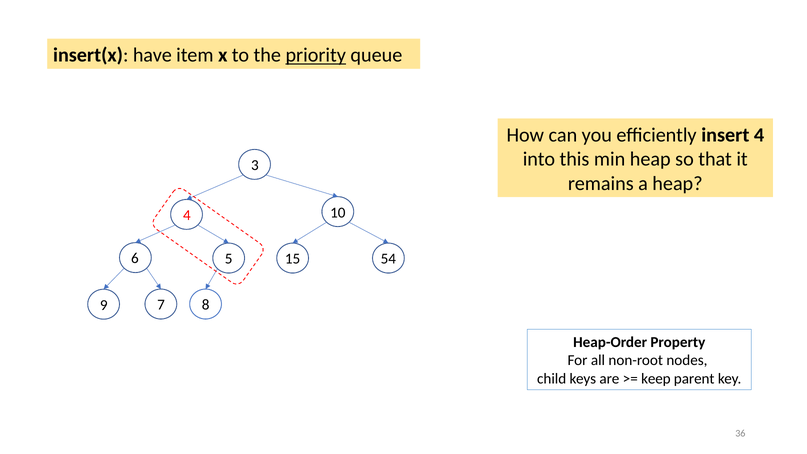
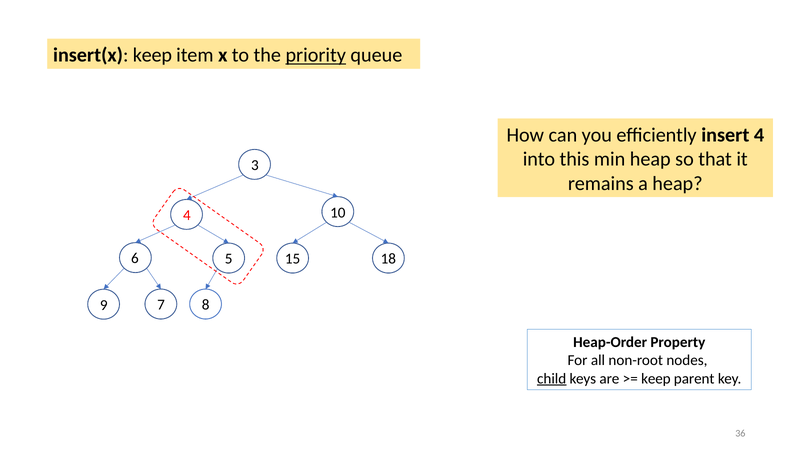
insert(x have: have -> keep (152, 55)
54: 54 -> 18 (388, 259)
child underline: none -> present (552, 379)
